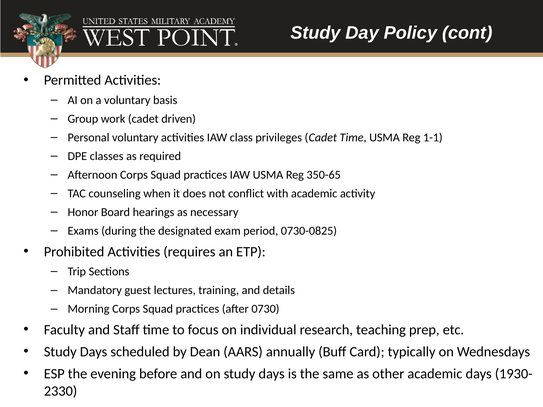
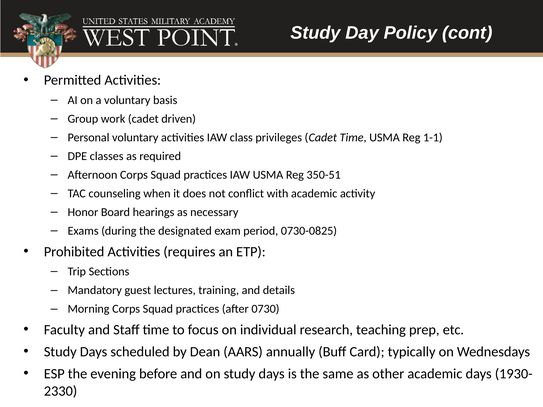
350-65: 350-65 -> 350-51 (324, 175)
